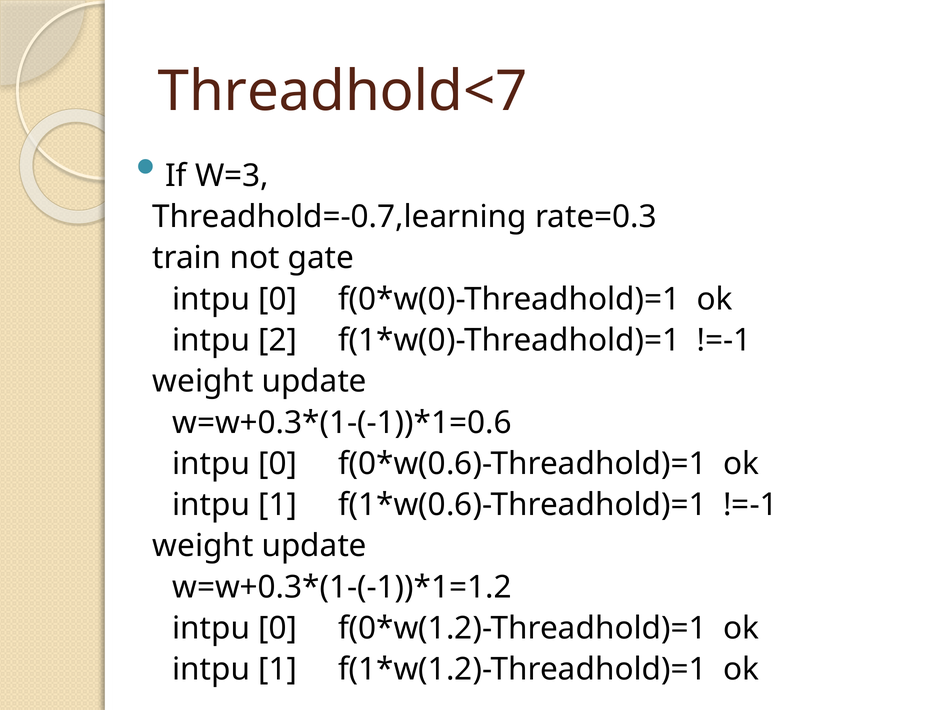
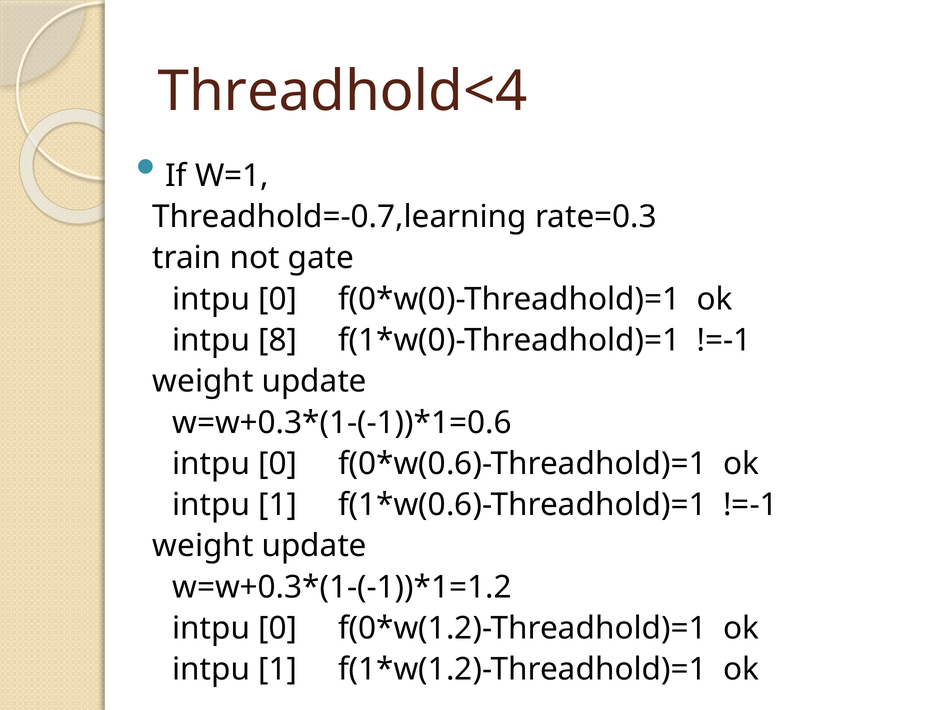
Threadhold<7: Threadhold<7 -> Threadhold<4 (343, 91)
W=3: W=3 -> W=1 (232, 176)
2: 2 -> 8 (278, 340)
